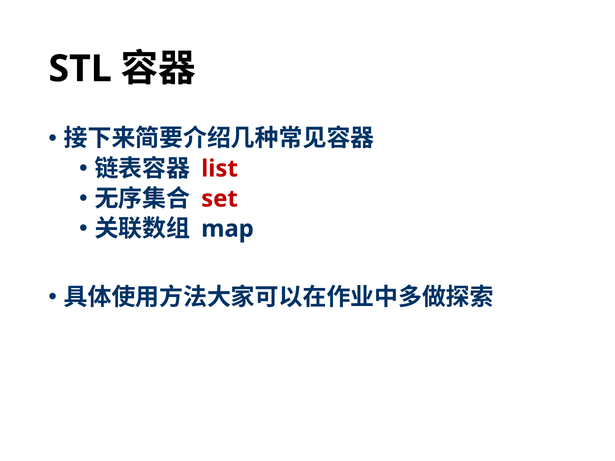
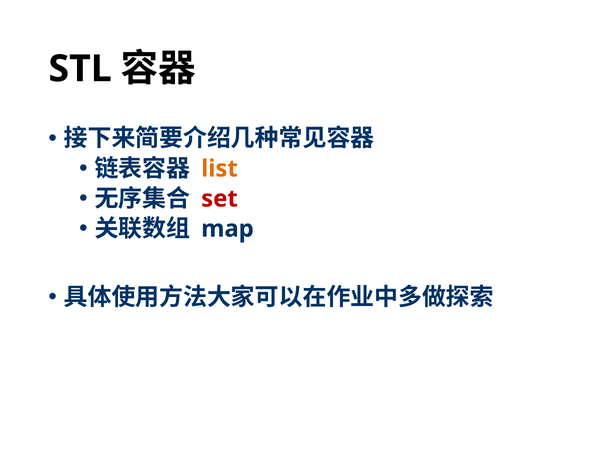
list colour: red -> orange (219, 169)
